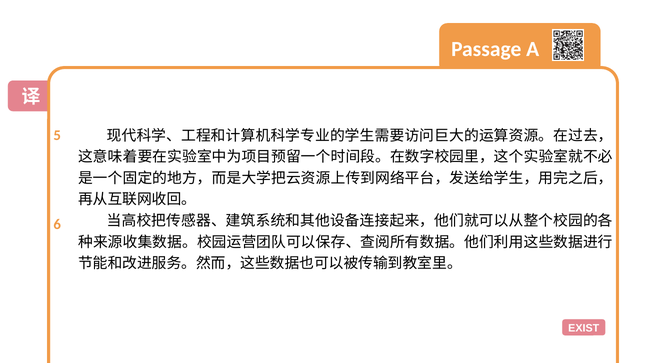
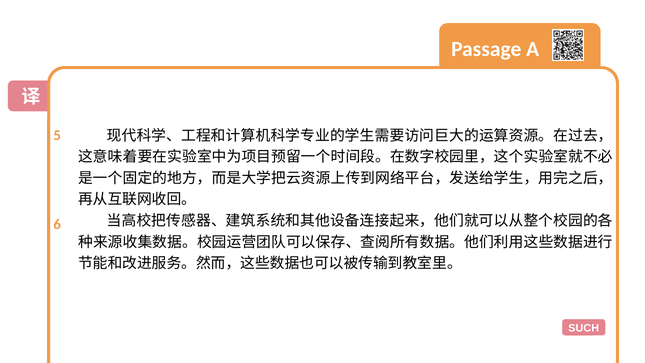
EXIST: EXIST -> SUCH (584, 328)
